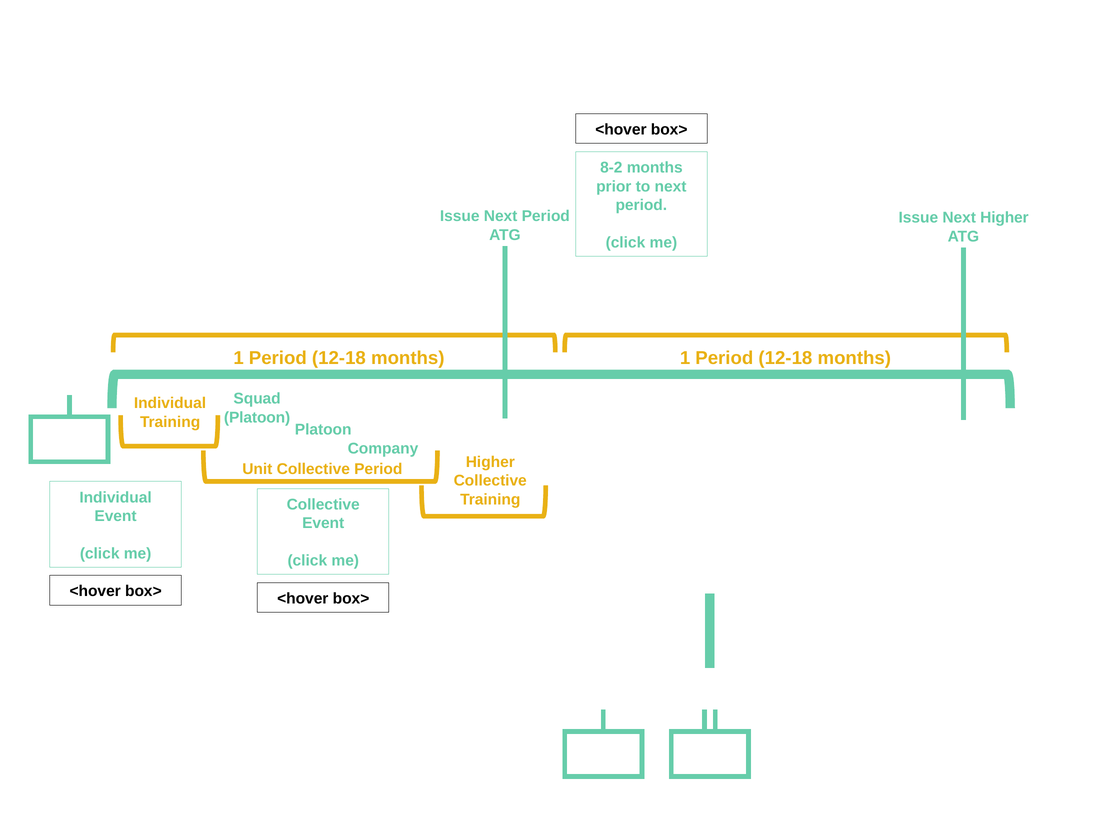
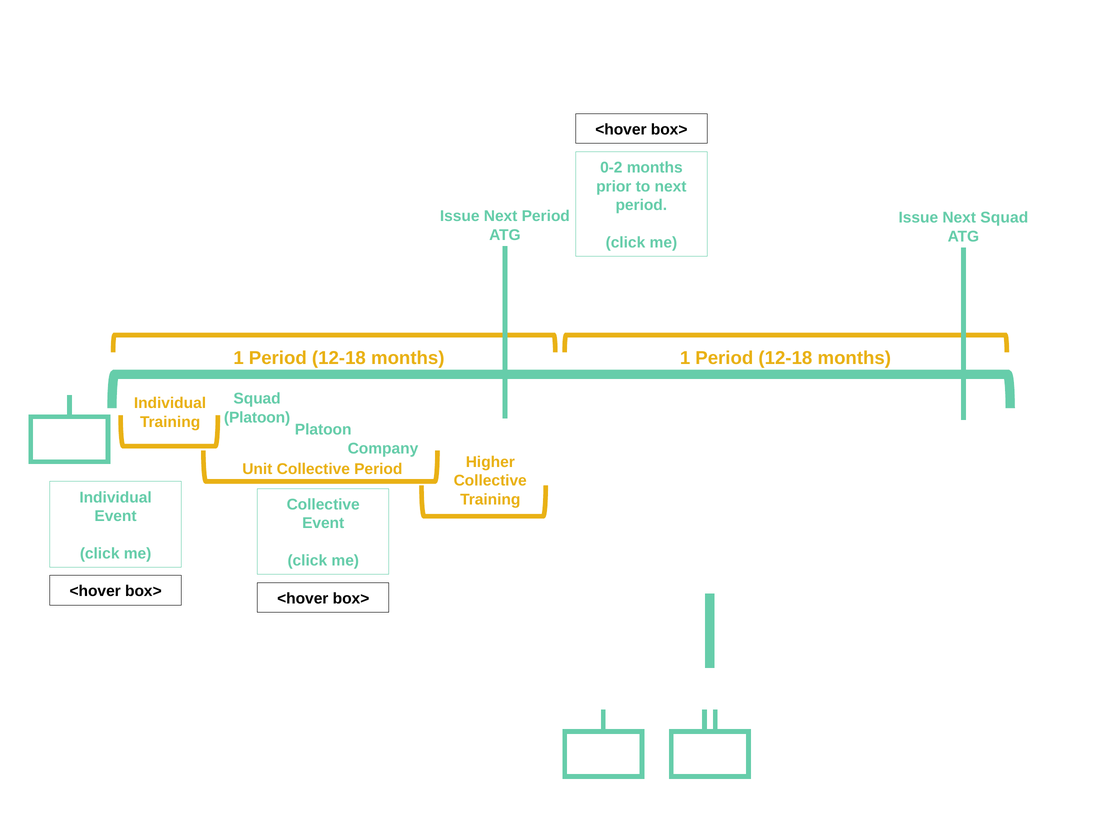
8-2: 8-2 -> 0-2 (611, 168)
Next Higher: Higher -> Squad (1004, 218)
